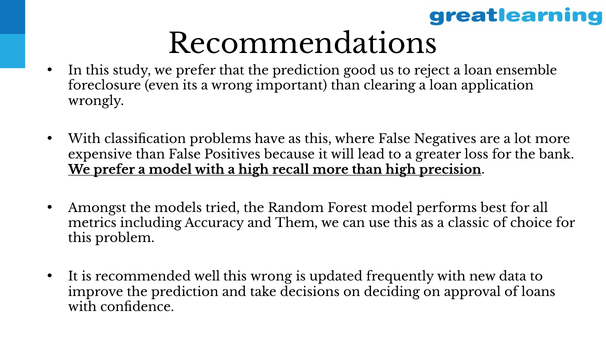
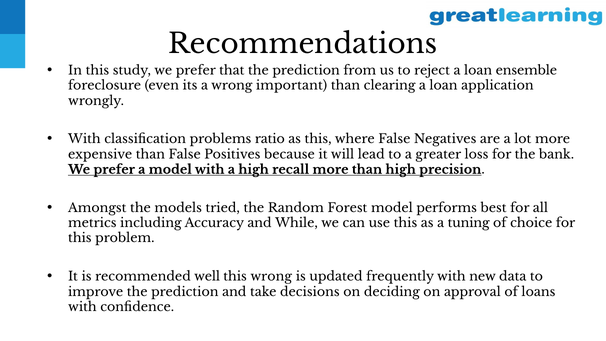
good: good -> from (360, 71)
have: have -> ratio (270, 139)
Them: Them -> While (297, 223)
classic: classic -> tuning (469, 223)
